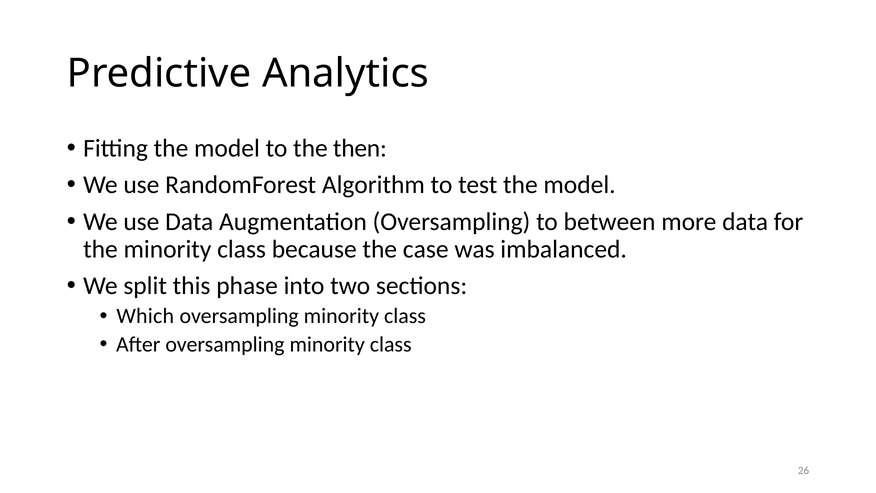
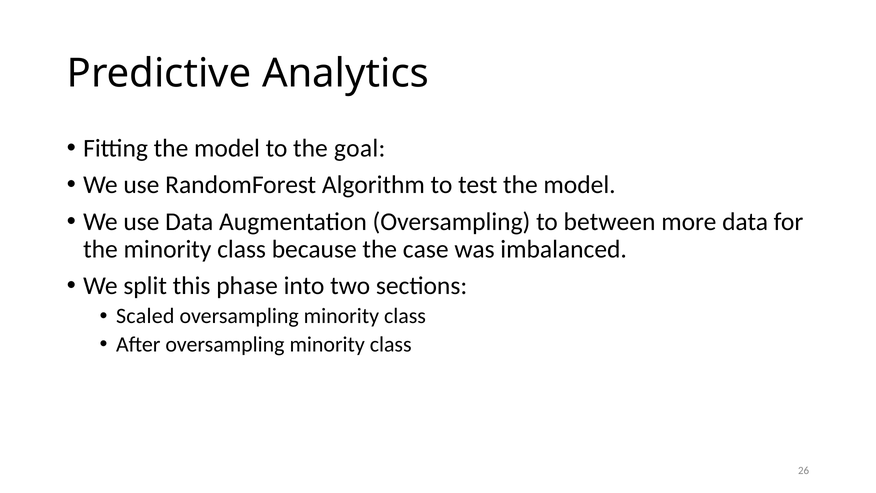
then: then -> goal (360, 148)
Which: Which -> Scaled (145, 316)
